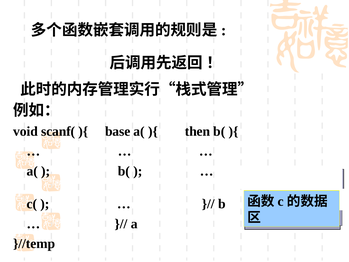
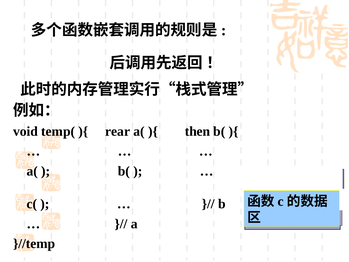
scanf(: scanf( -> temp( (58, 131)
base: base -> rear (118, 131)
